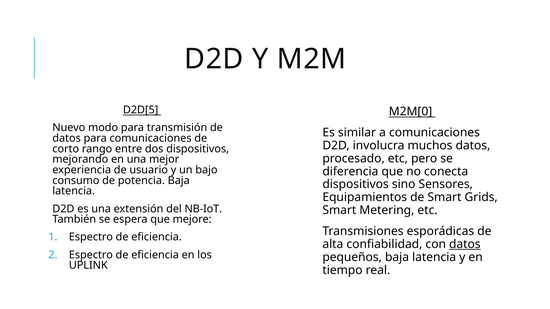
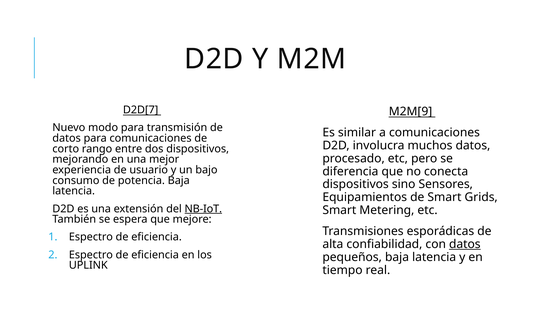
D2D[5: D2D[5 -> D2D[7 (141, 110)
M2M[0: M2M[0 -> M2M[9 (411, 112)
NB-IoT underline: none -> present (203, 209)
